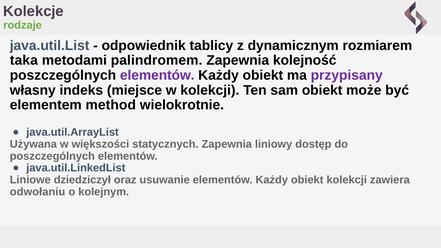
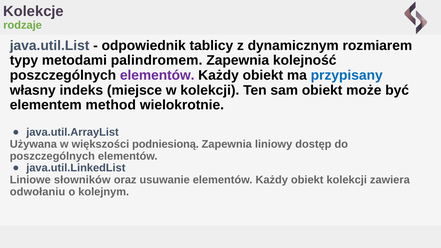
taka: taka -> typy (24, 60)
przypisany colour: purple -> blue (347, 75)
statycznych: statycznych -> podniesioną (166, 144)
dziedziczył: dziedziczył -> słowników (82, 180)
